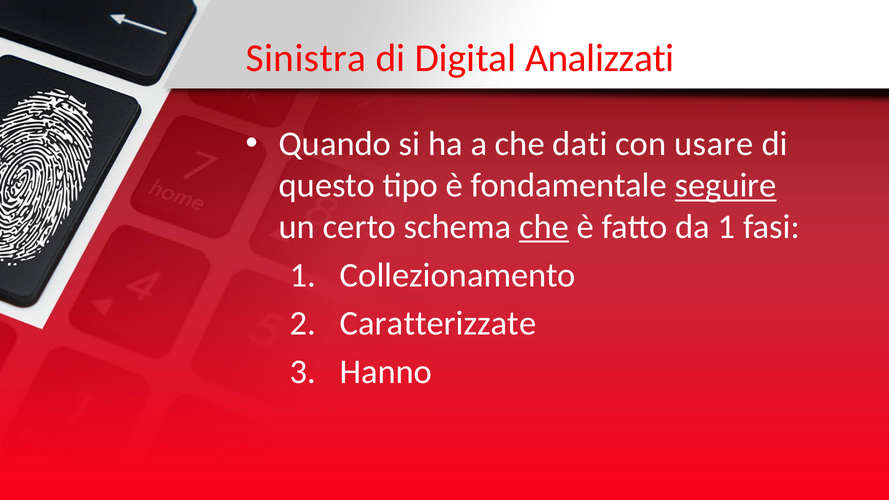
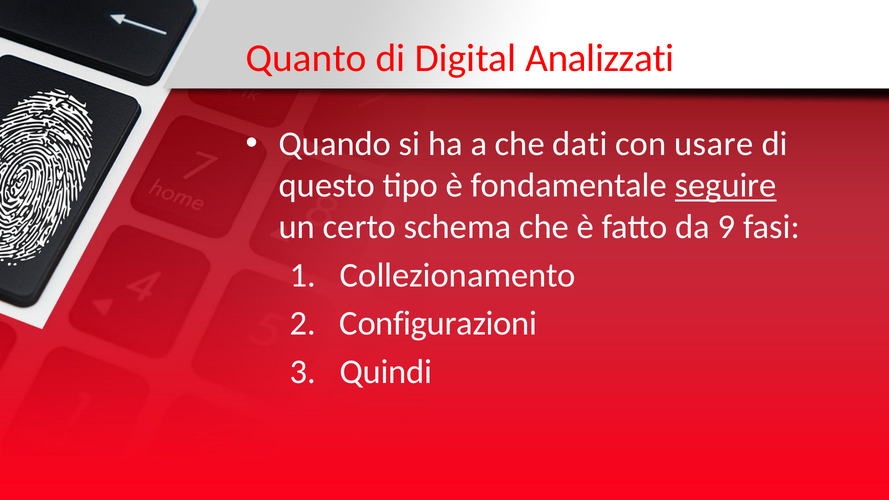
Sinistra: Sinistra -> Quanto (306, 58)
che underline: present -> none (544, 227)
da 1: 1 -> 9 (726, 227)
Caratterizzate: Caratterizzate -> Configurazioni (438, 324)
Hanno: Hanno -> Quindi (386, 372)
